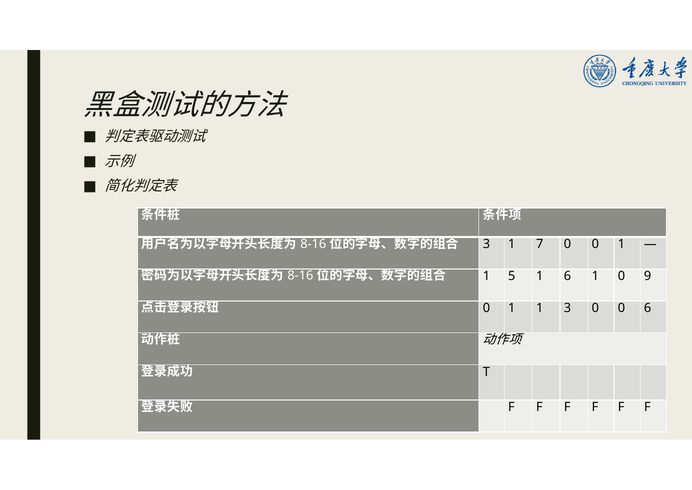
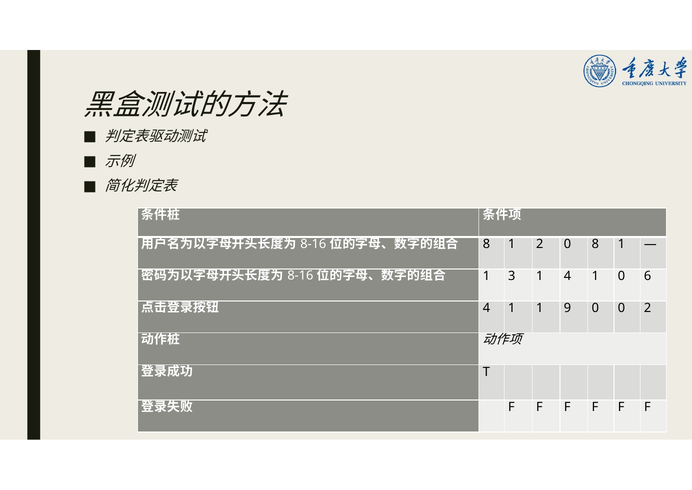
3: 3 -> 8 (486, 244)
1 7: 7 -> 2 (540, 244)
0: 0 -> 8 (595, 244)
5: 5 -> 3 (512, 276)
1 6: 6 -> 4 (568, 276)
9: 9 -> 6 (648, 276)
0: 0 -> 4 (486, 308)
1 3: 3 -> 9 (568, 308)
0 6: 6 -> 2 (648, 308)
